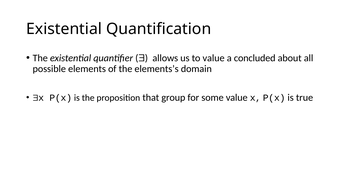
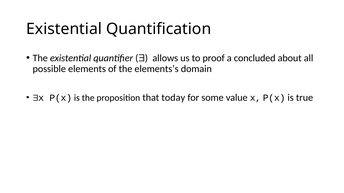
to value: value -> proof (214, 58)
group: group -> today (173, 98)
